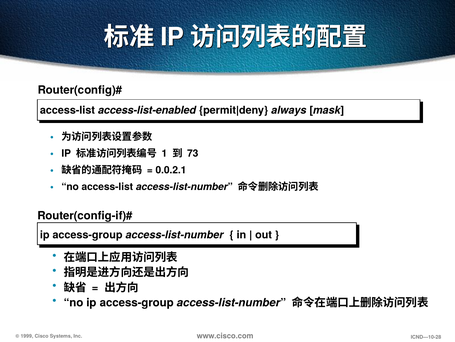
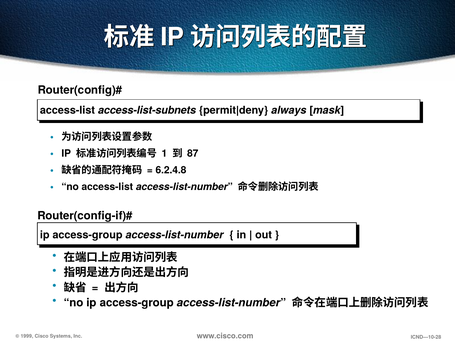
access-list-enabled: access-list-enabled -> access-list-subnets (147, 110)
73: 73 -> 87 (193, 153)
0.0.2.1: 0.0.2.1 -> 6.2.4.8 (171, 170)
